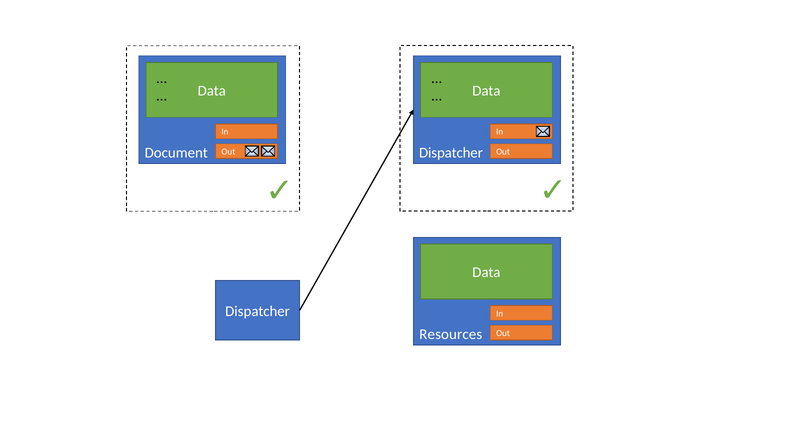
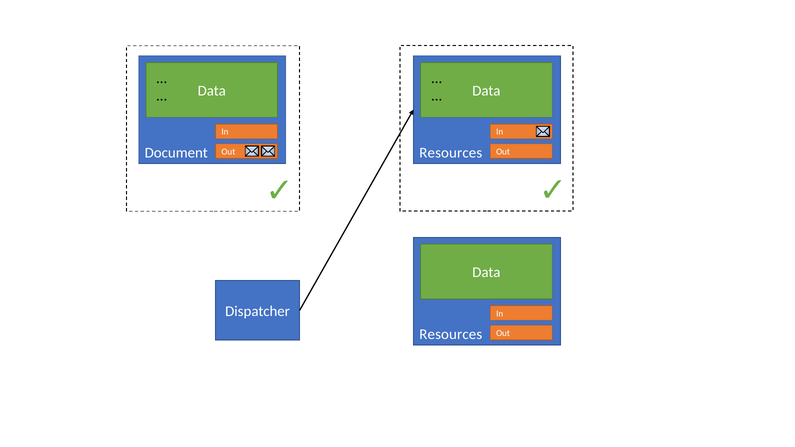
Dispatcher: Dispatcher -> Resources (451, 153)
